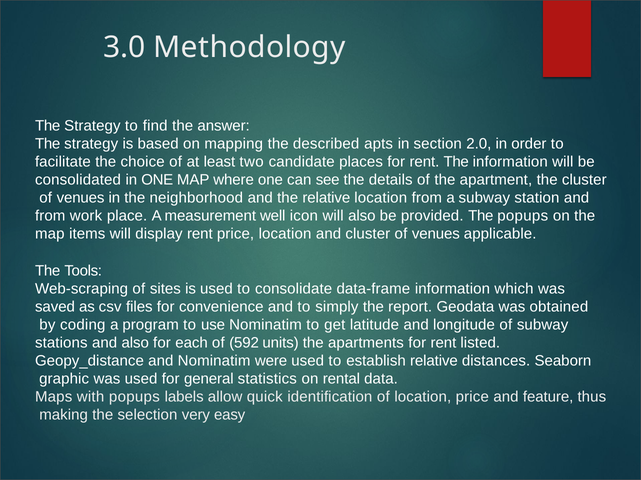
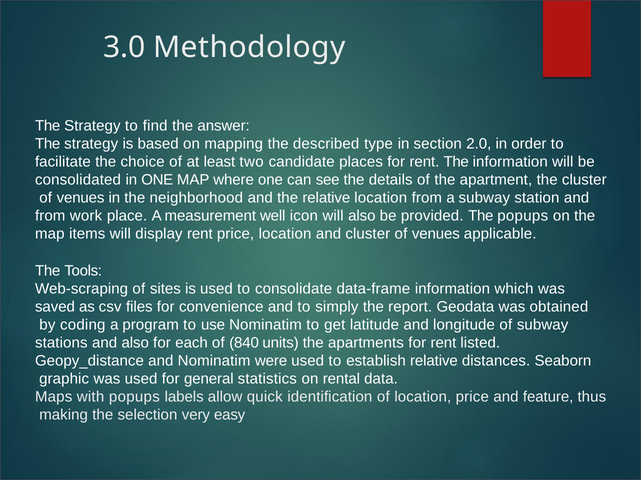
apts: apts -> type (379, 144)
592: 592 -> 840 (244, 343)
